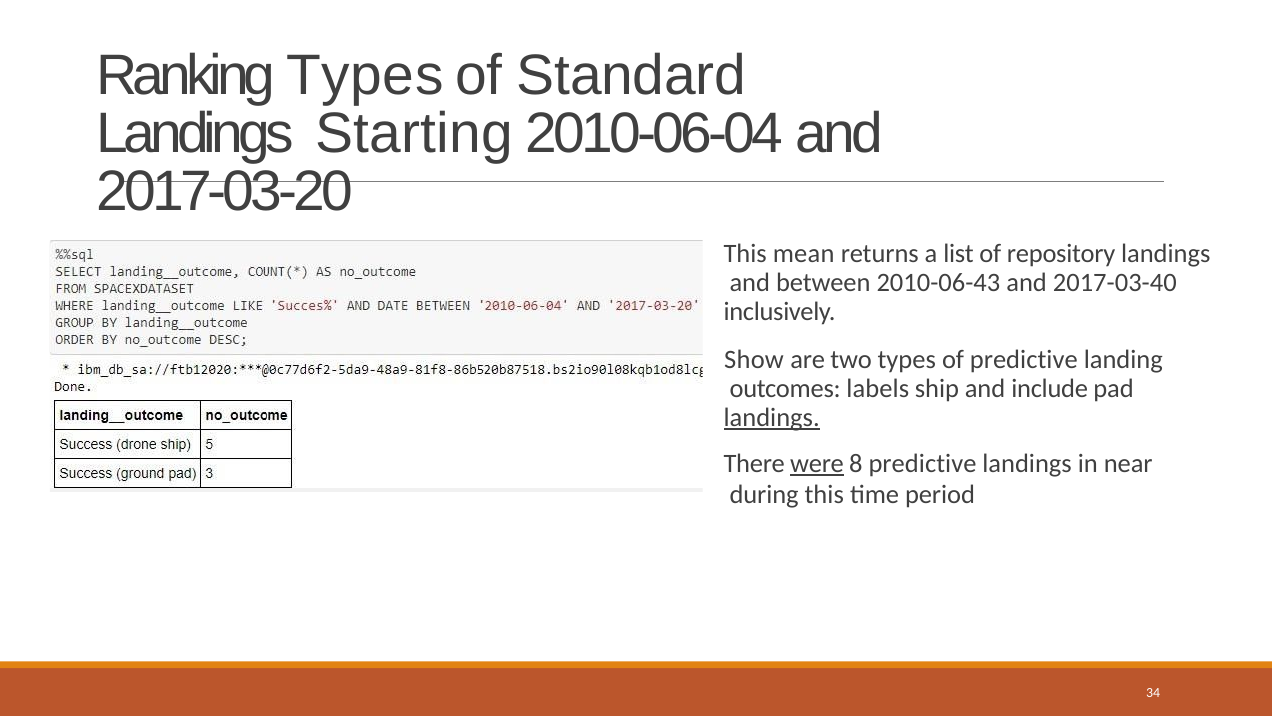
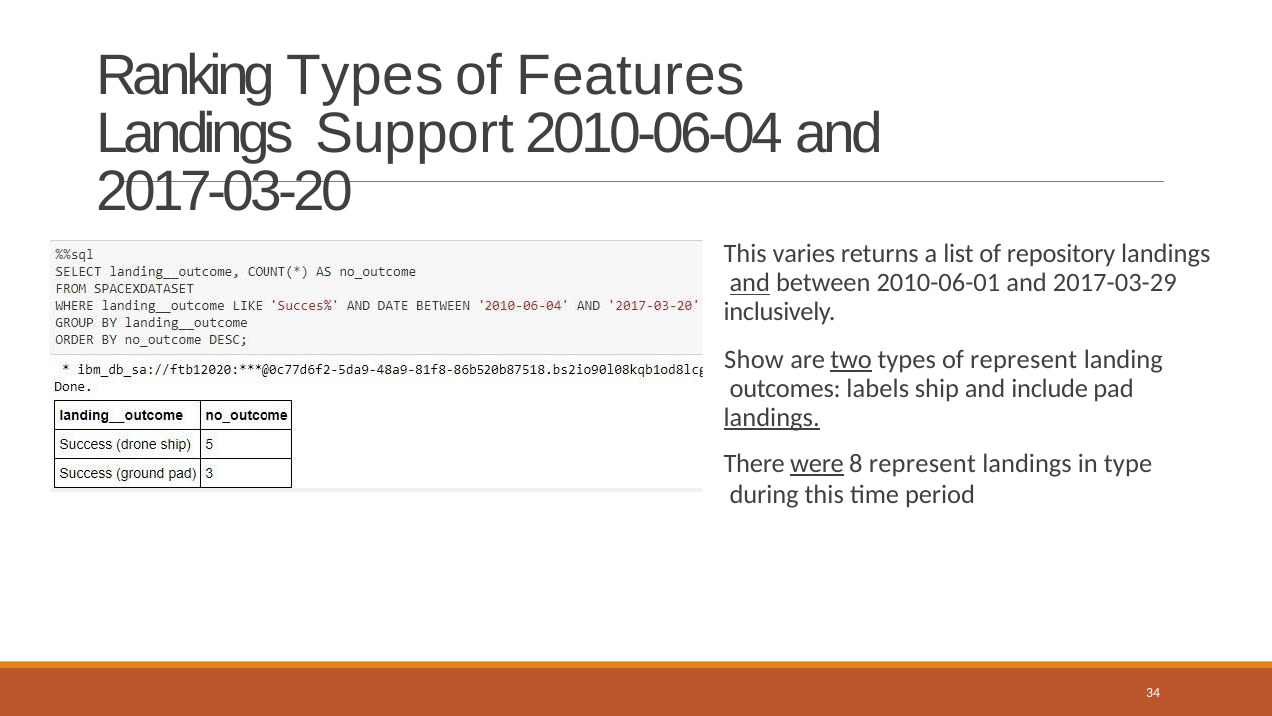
Standard: Standard -> Features (631, 75)
Starting: Starting -> Support (415, 134)
mean: mean -> varies (804, 254)
and underline: none -> present (750, 283)
2010-06-43: 2010-06-43 -> 2010-06-01 (938, 283)
2017-03-40: 2017-03-40 -> 2017-03-29 (1115, 283)
two underline: none -> present (851, 359)
of predictive: predictive -> represent (1024, 359)
8 predictive: predictive -> represent (922, 463)
near: near -> type (1128, 463)
